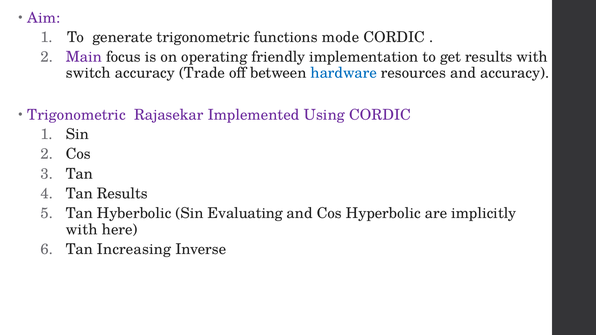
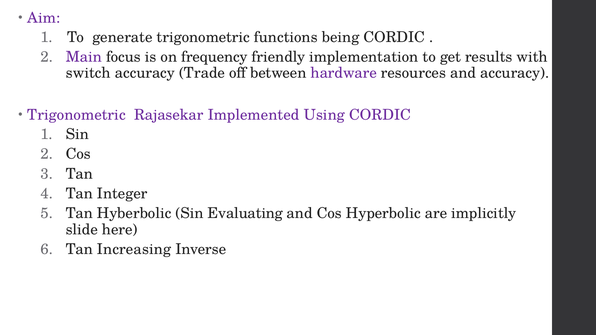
mode: mode -> being (341, 37)
operating: operating -> frequency (214, 57)
hardware colour: blue -> purple (344, 73)
Tan Results: Results -> Integer (122, 194)
with: with -> slide (82, 230)
